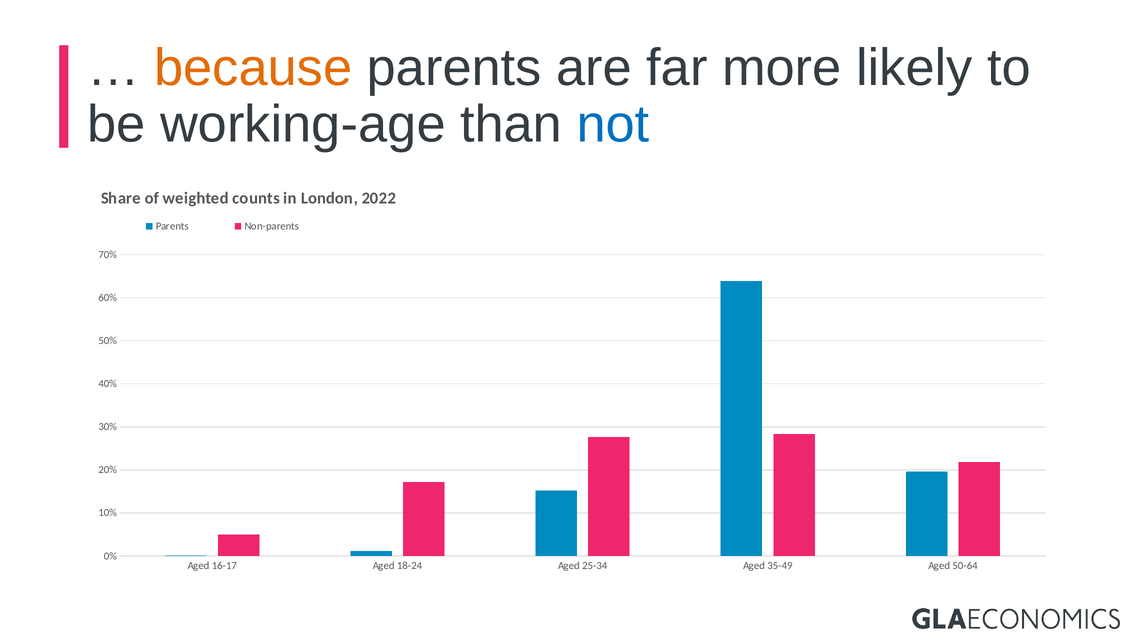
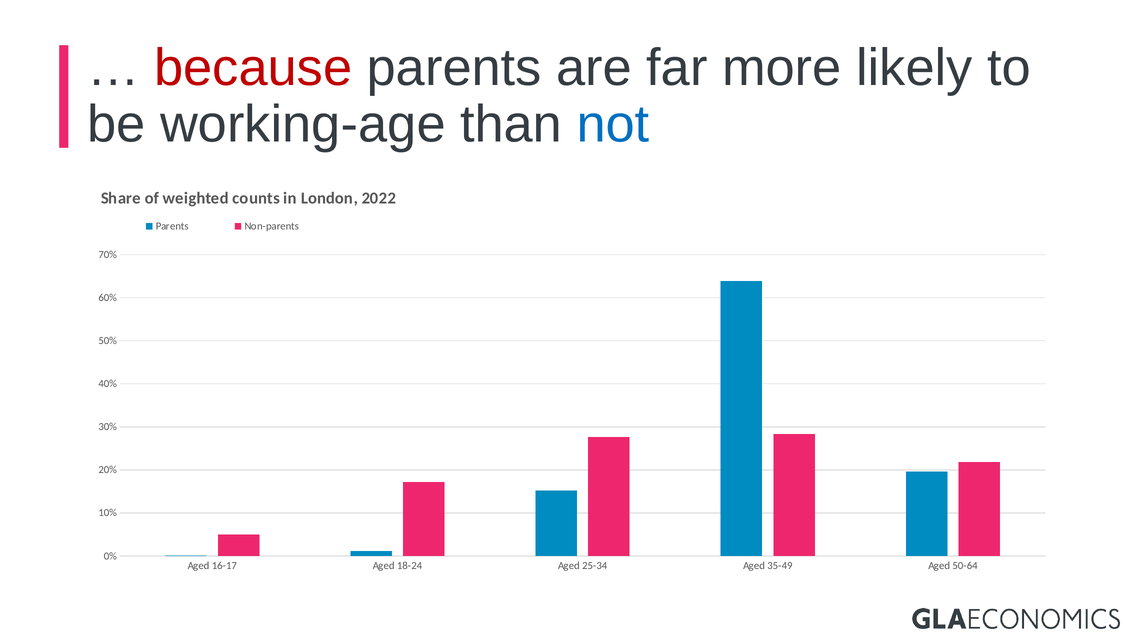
because colour: orange -> red (253, 68)
